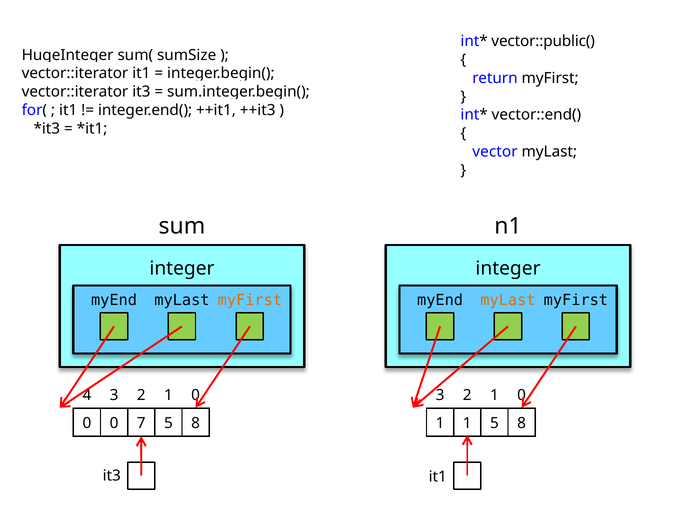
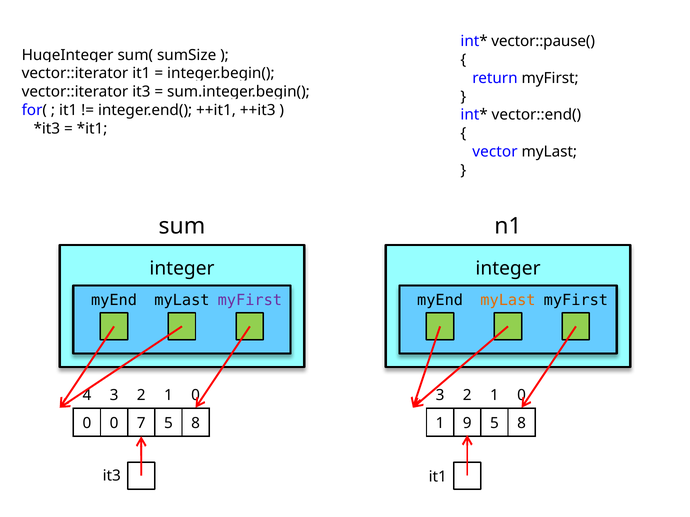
vector::public(: vector::public( -> vector::pause( (543, 41)
myFirst colour: orange -> purple (250, 301)
1 1: 1 -> 9 (467, 424)
